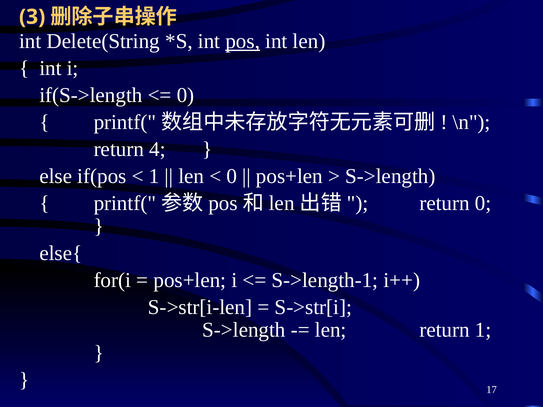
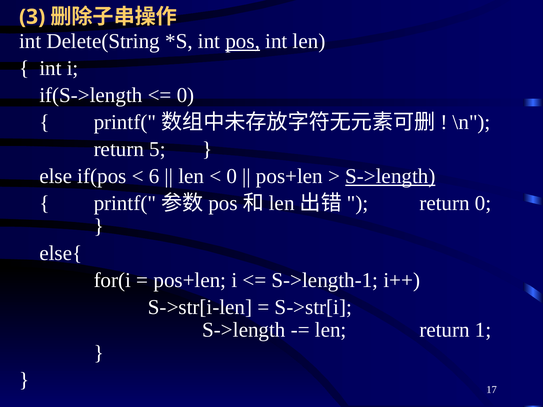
4: 4 -> 5 (157, 149)
1: 1 -> 6 (154, 176)
S->length underline: none -> present (390, 176)
